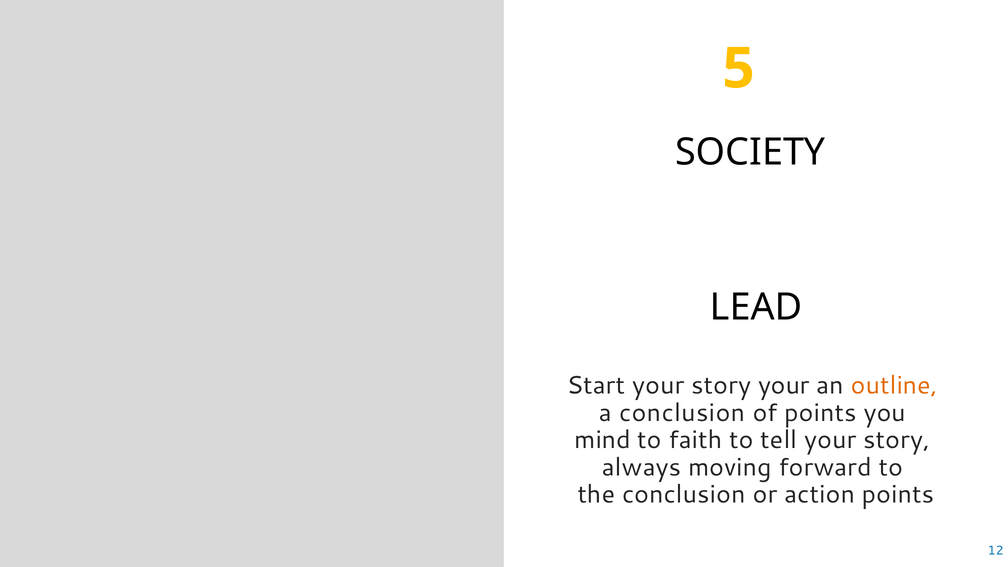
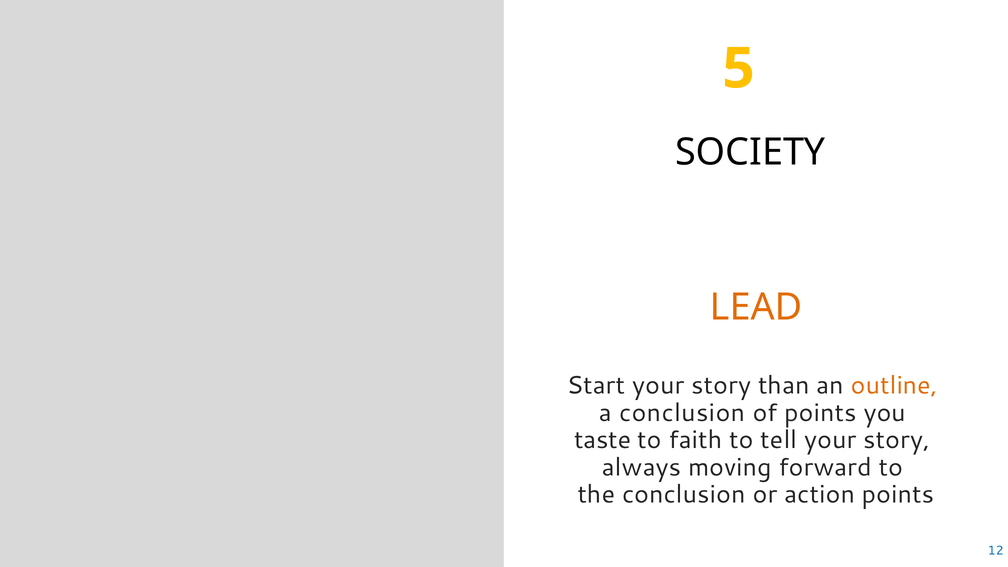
LEAD colour: black -> orange (756, 307)
story your: your -> than (784, 386)
mind: mind -> taste (603, 440)
